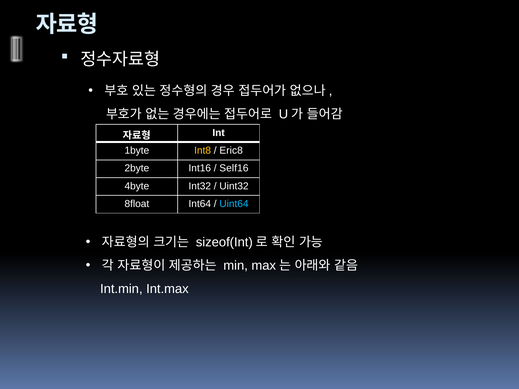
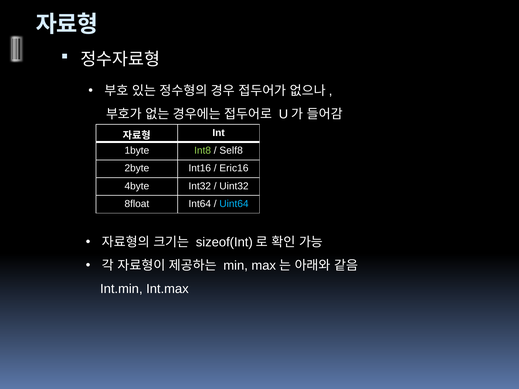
Int8 colour: yellow -> light green (203, 151)
Eric8: Eric8 -> Self8 (231, 151)
Self16: Self16 -> Eric16 (234, 168)
